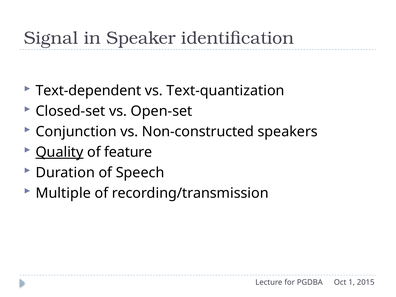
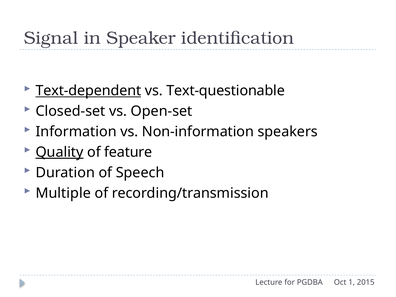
Text-dependent underline: none -> present (88, 91)
Text-quantization: Text-quantization -> Text-questionable (226, 91)
Conjunction: Conjunction -> Information (76, 132)
Non-constructed: Non-constructed -> Non-information (198, 132)
